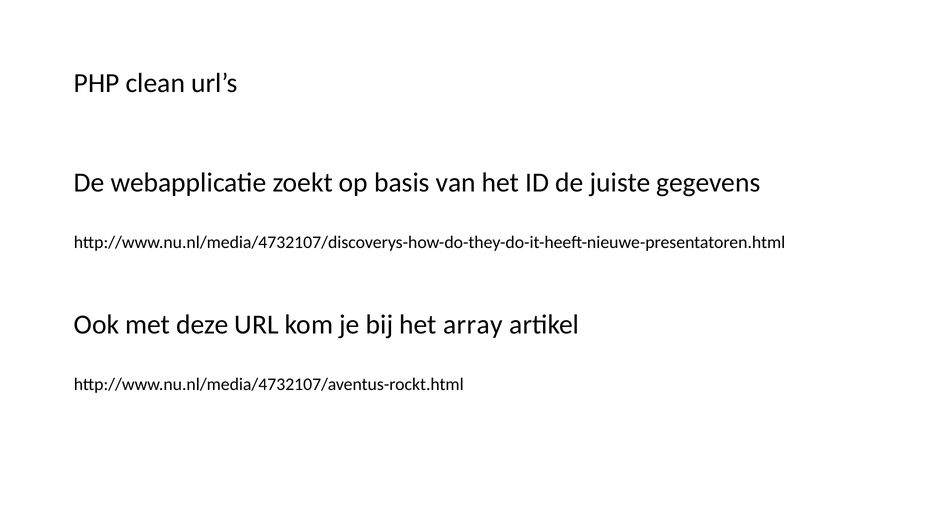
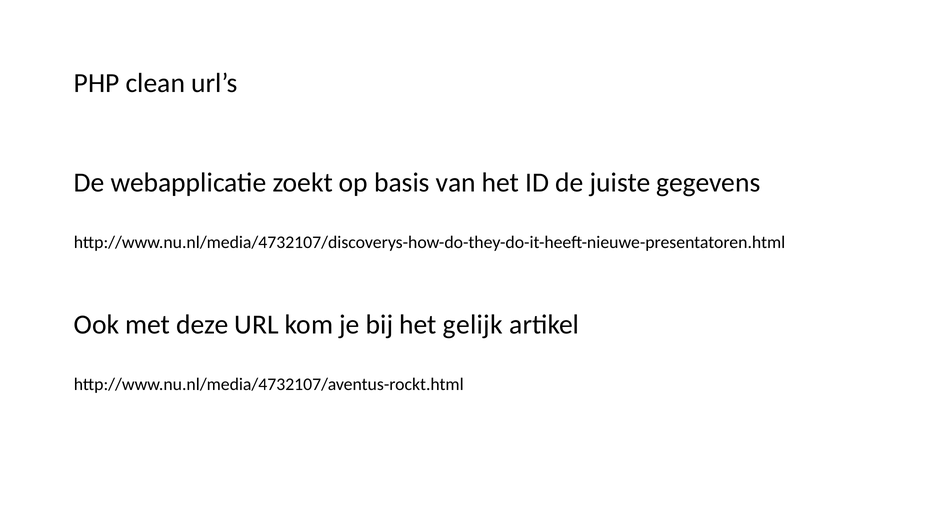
array: array -> gelijk (473, 325)
